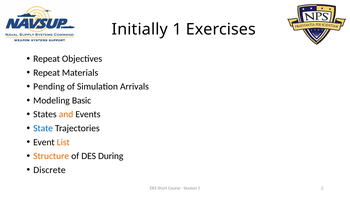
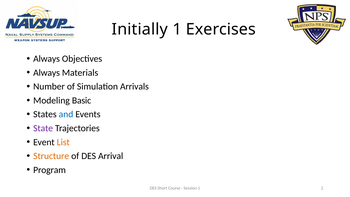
Repeat: Repeat -> Always (47, 59)
Repeat: Repeat -> Always (47, 73)
Pending: Pending -> Number (49, 87)
and colour: orange -> blue (66, 114)
State colour: blue -> purple (43, 128)
During: During -> Arrival (111, 156)
Discrete: Discrete -> Program (50, 170)
